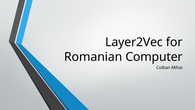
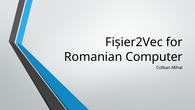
Layer2Vec: Layer2Vec -> Fișier2Vec (134, 42)
